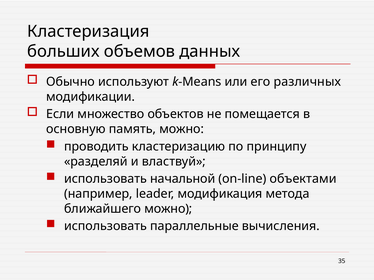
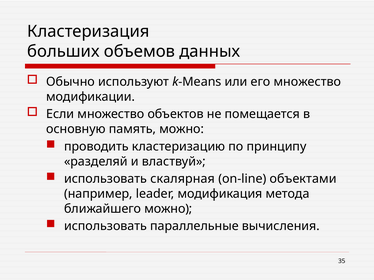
его различных: различных -> множество (307, 82)
начальной: начальной -> скалярная (183, 179)
